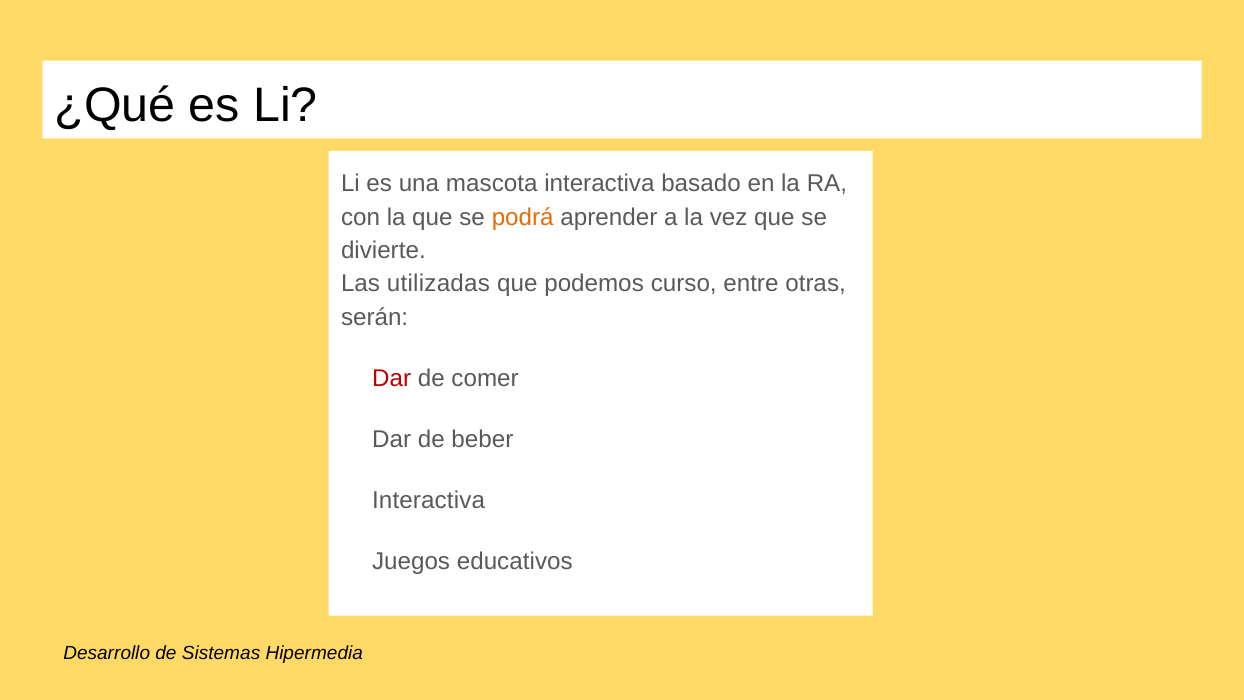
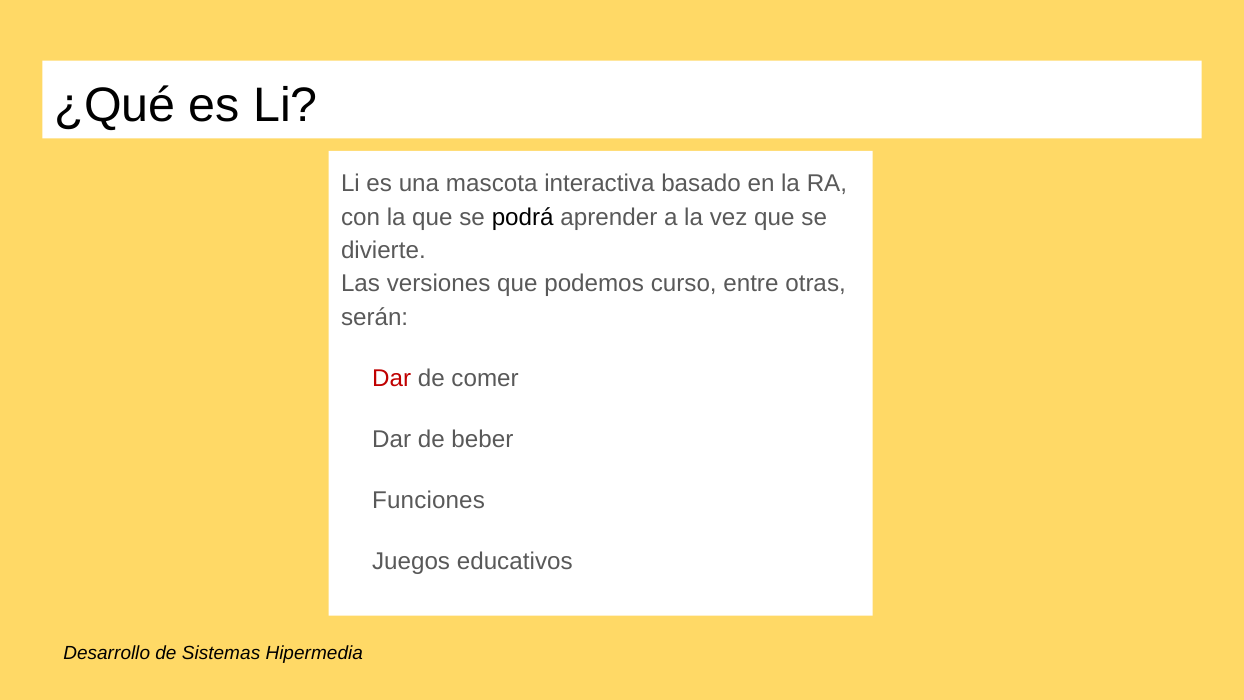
podrá colour: orange -> black (523, 217)
utilizadas: utilizadas -> versiones (439, 284)
Interactiva: Interactiva -> Funciones (429, 500)
